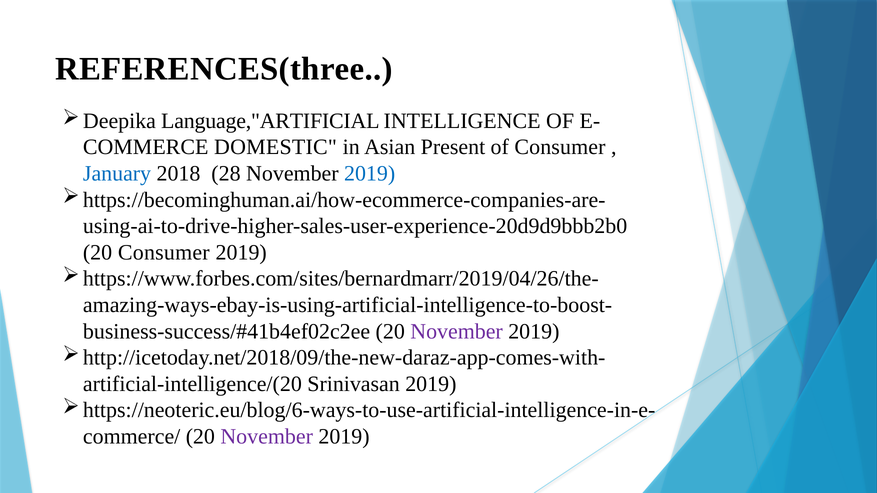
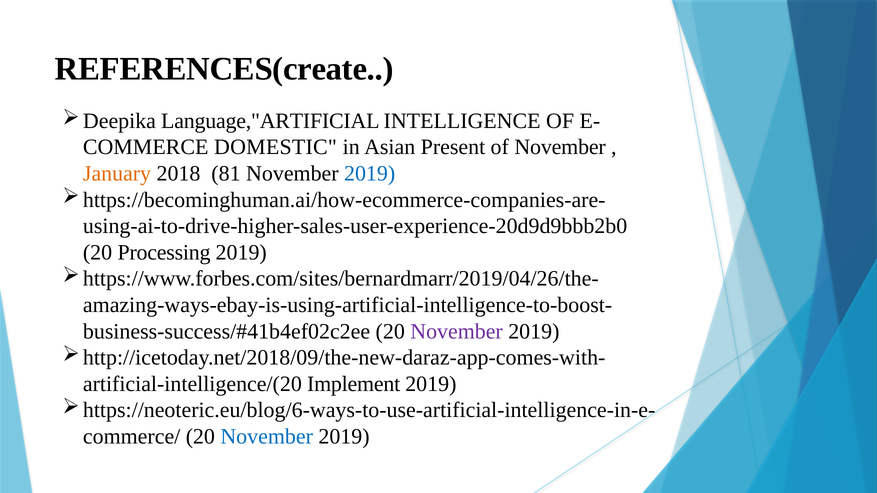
REFERENCES(three: REFERENCES(three -> REFERENCES(create (224, 69)
of Consumer: Consumer -> November (560, 147)
January colour: blue -> orange (117, 174)
28: 28 -> 81 (226, 174)
20 Consumer: Consumer -> Processing (164, 253)
Srinivasan: Srinivasan -> Implement (354, 384)
November colour: purple -> blue (267, 437)
